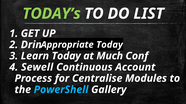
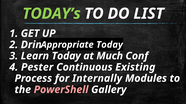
Sewell: Sewell -> Pester (37, 68)
Account: Account -> Existing (135, 68)
Centralise: Centralise -> Internally (97, 79)
PowerShell colour: light blue -> pink (61, 90)
